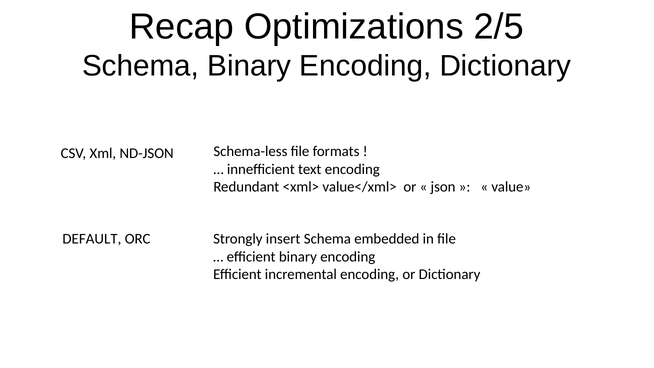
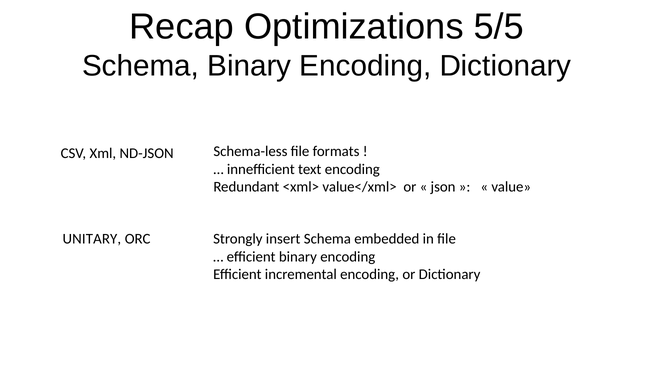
2/5: 2/5 -> 5/5 (499, 27)
DEFAULT: DEFAULT -> UNITARY (92, 239)
